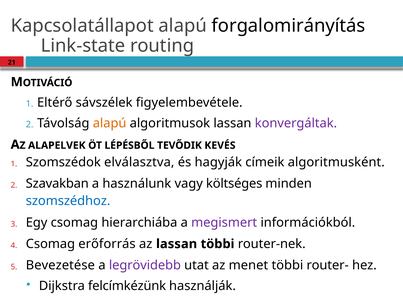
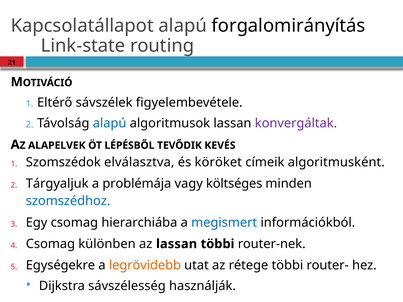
alapú colour: orange -> blue (110, 123)
hagyják: hagyják -> köröket (218, 162)
Szavakban: Szavakban -> Tárgyaljuk (57, 184)
használunk: használunk -> problémája (137, 184)
megismert colour: purple -> blue (224, 223)
erőforrás: erőforrás -> különben (107, 244)
Bevezetése: Bevezetése -> Egységekre (60, 266)
legrövidebb colour: purple -> orange (145, 266)
menet: menet -> rétege (248, 266)
felcímkézünk: felcímkézünk -> sávszélesség (127, 286)
